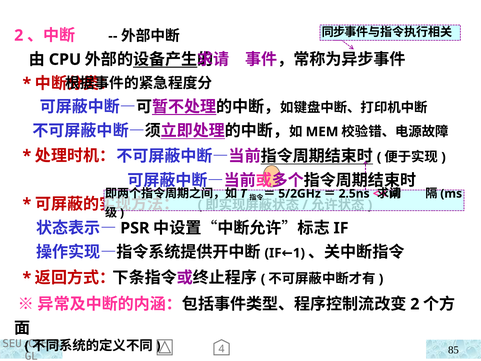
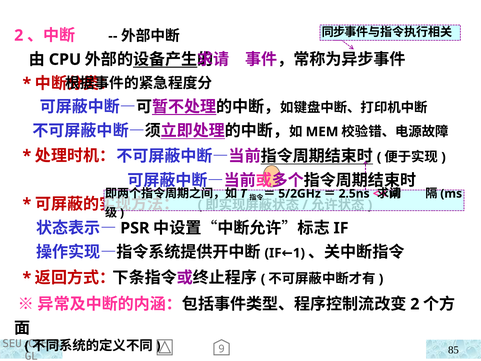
4: 4 -> 9 (222, 349)
